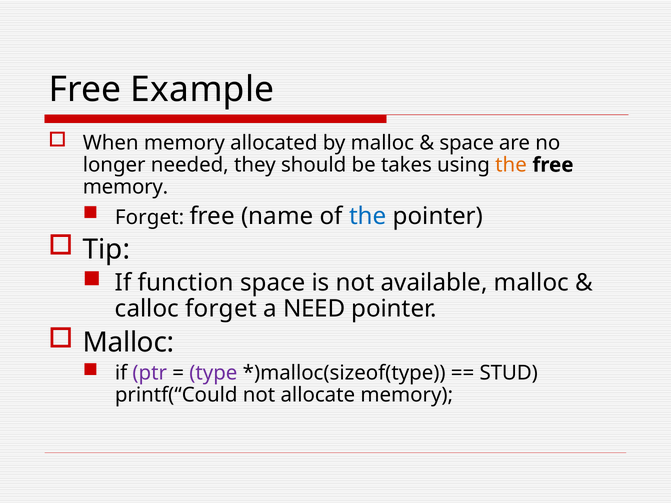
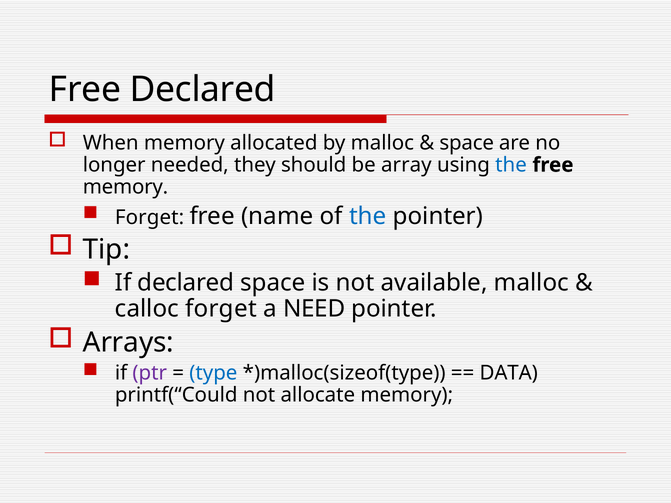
Free Example: Example -> Declared (203, 89)
takes: takes -> array (406, 165)
the colour: orange -> blue (511, 165)
If function: function -> declared (186, 283)
Malloc: Malloc -> Arrays (128, 343)
type colour: purple -> blue (213, 373)
STUD: STUD -> DATA (509, 373)
